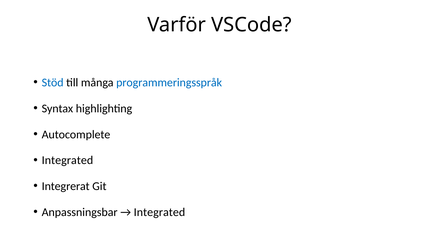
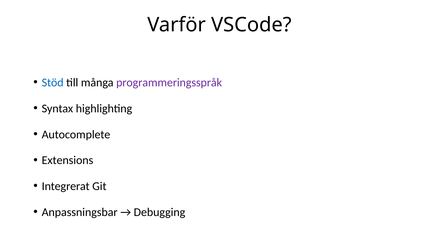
programmeringsspråk colour: blue -> purple (169, 82)
Integrated: Integrated -> Extensions (67, 160)
Integrated: Integrated -> Debugging (160, 212)
